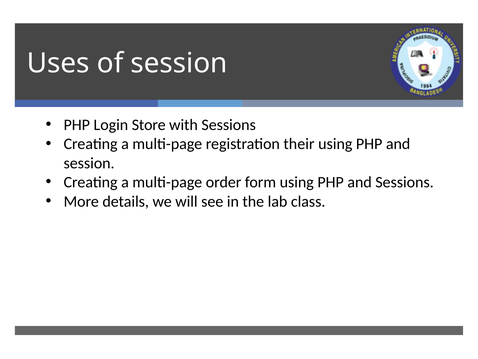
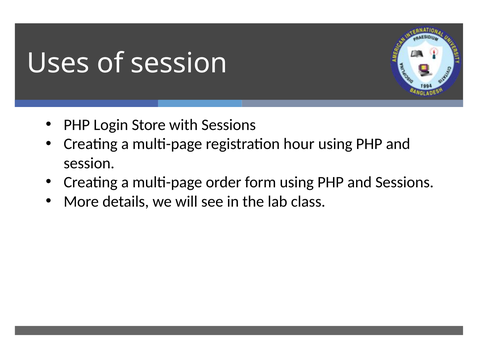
their: their -> hour (299, 144)
